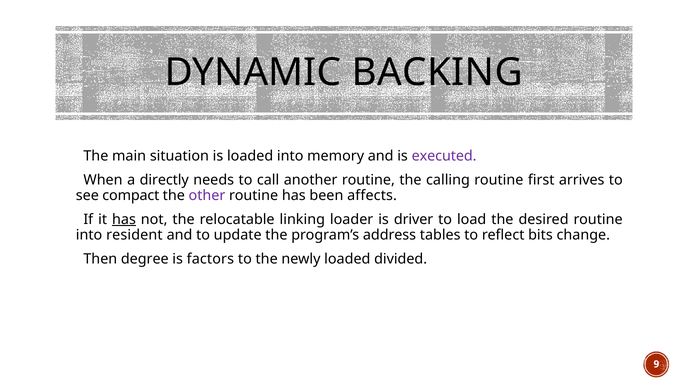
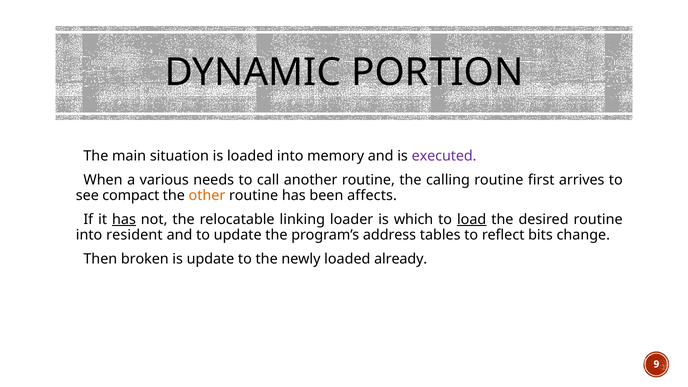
BACKING: BACKING -> PORTION (437, 73)
directly: directly -> various (164, 180)
other colour: purple -> orange (207, 195)
driver: driver -> which (414, 219)
load underline: none -> present (472, 219)
degree: degree -> broken (145, 259)
is factors: factors -> update (210, 259)
divided: divided -> already (401, 259)
